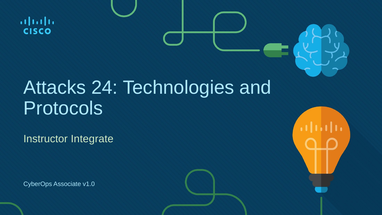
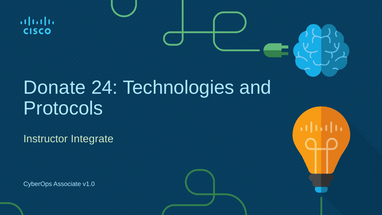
Attacks: Attacks -> Donate (55, 88)
